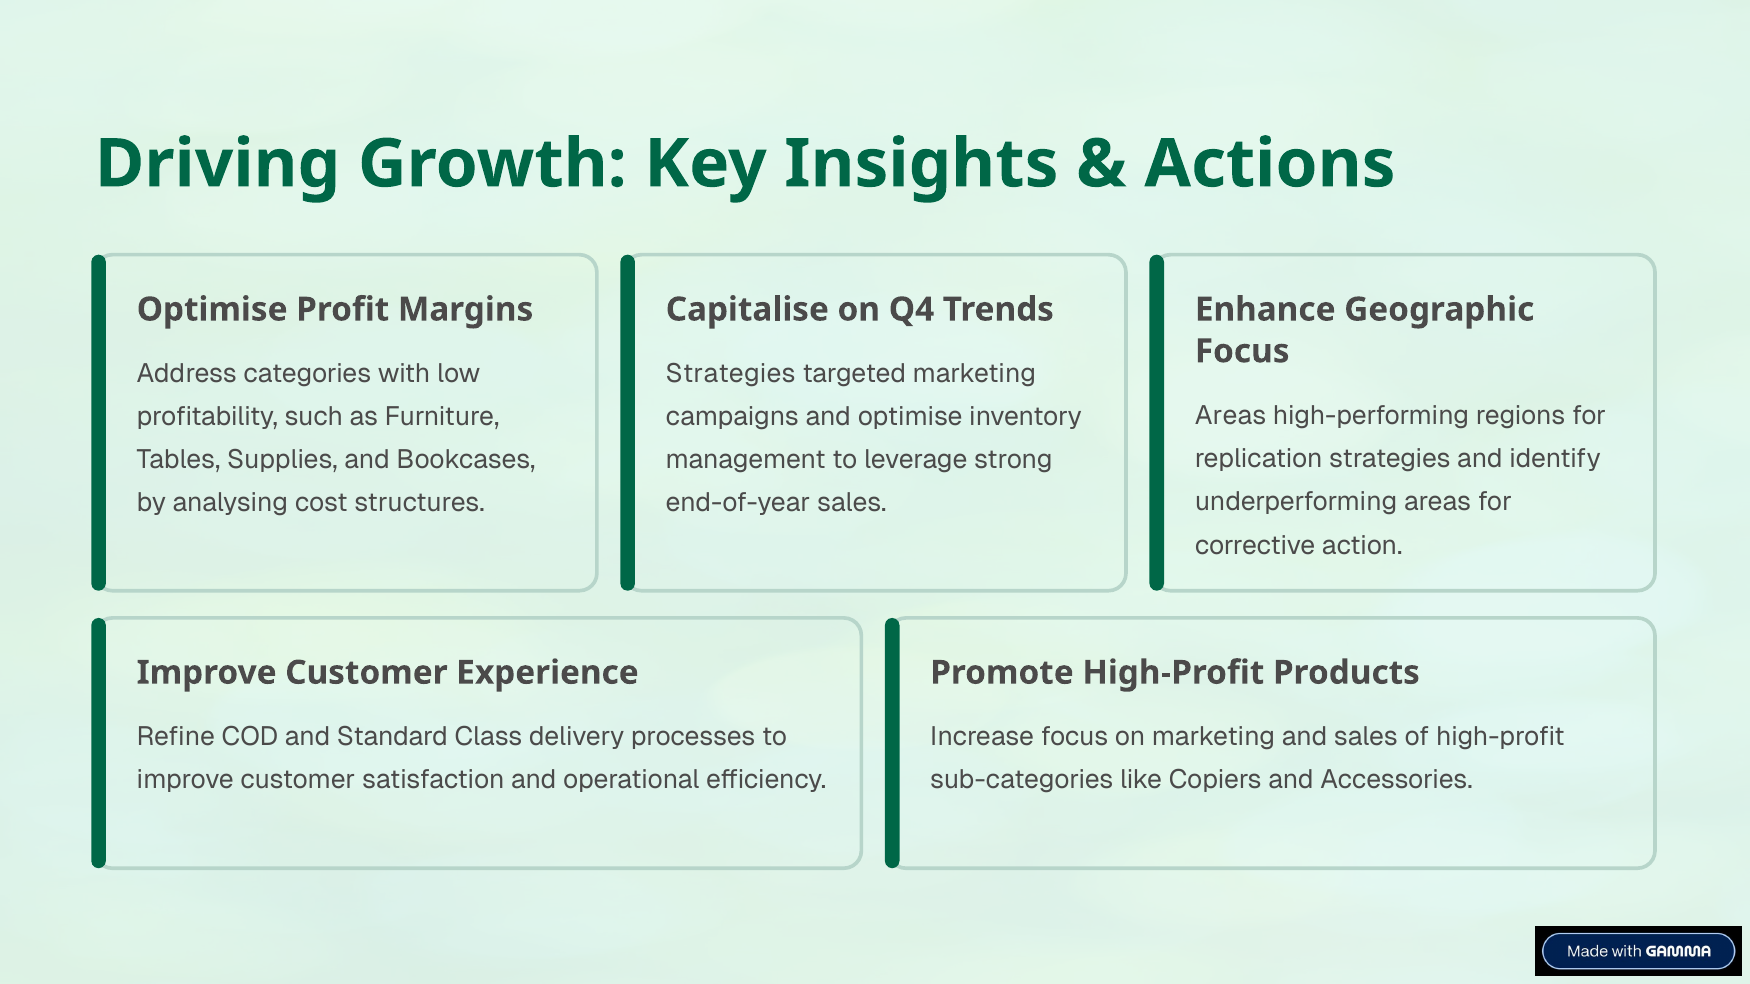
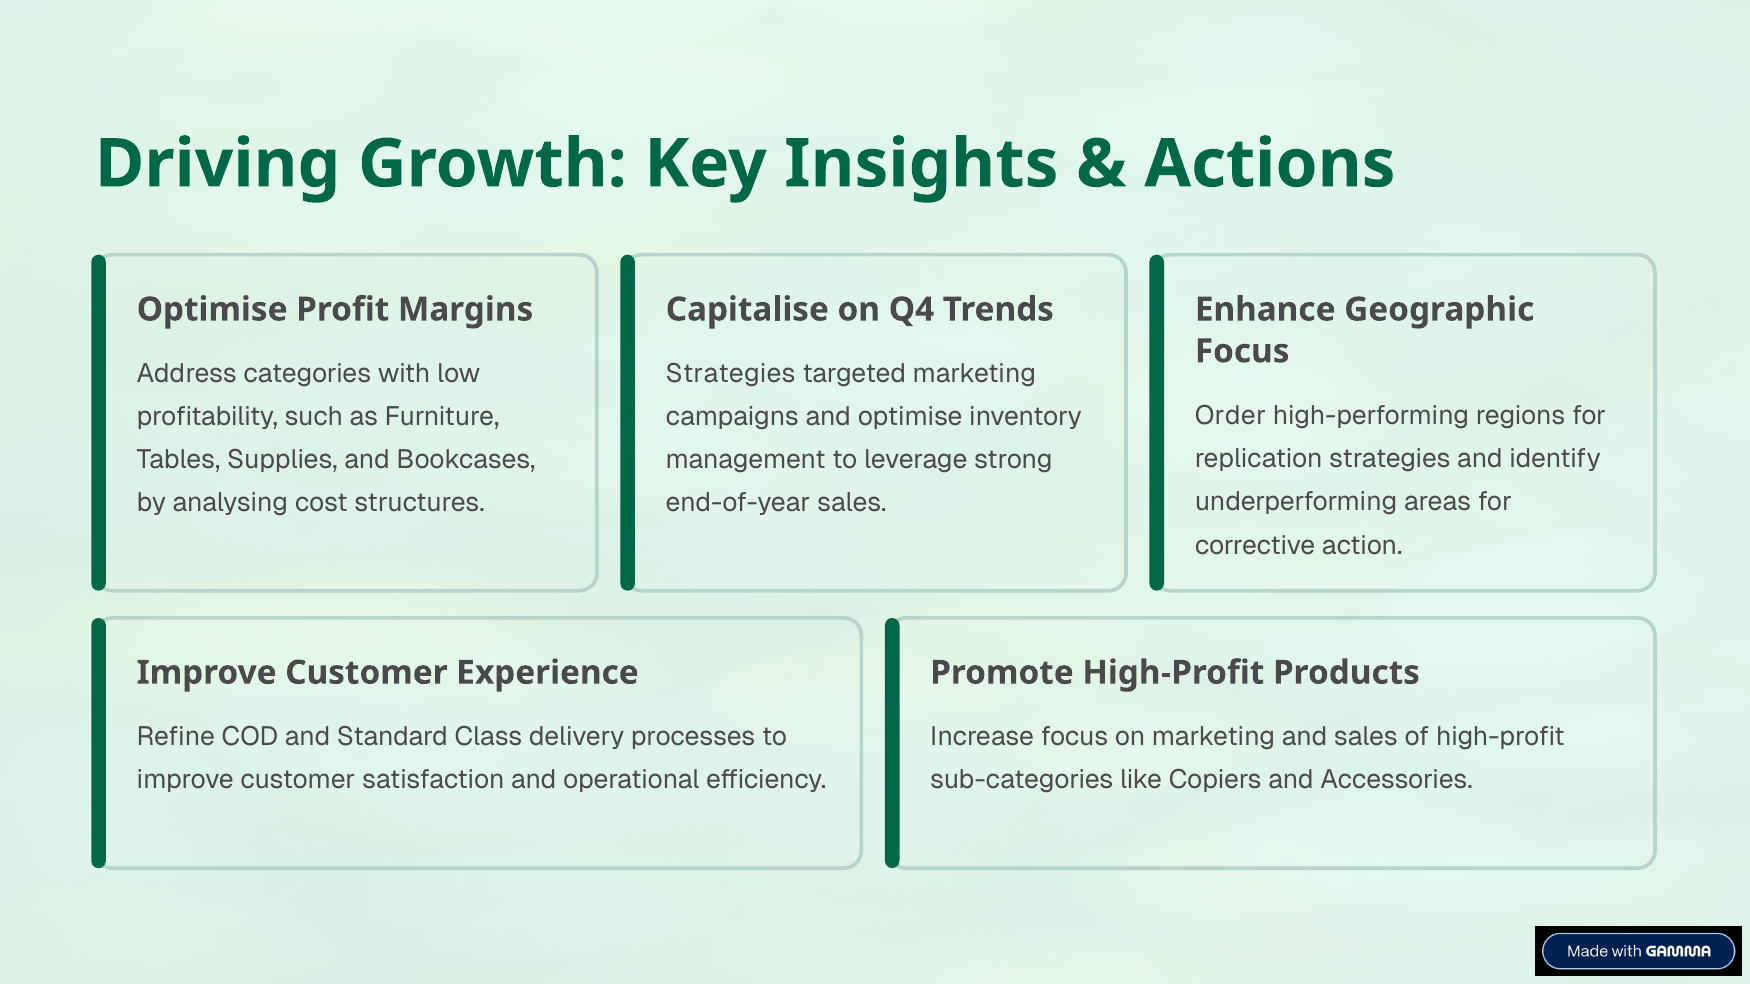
Areas: Areas -> Order (1230, 416)
